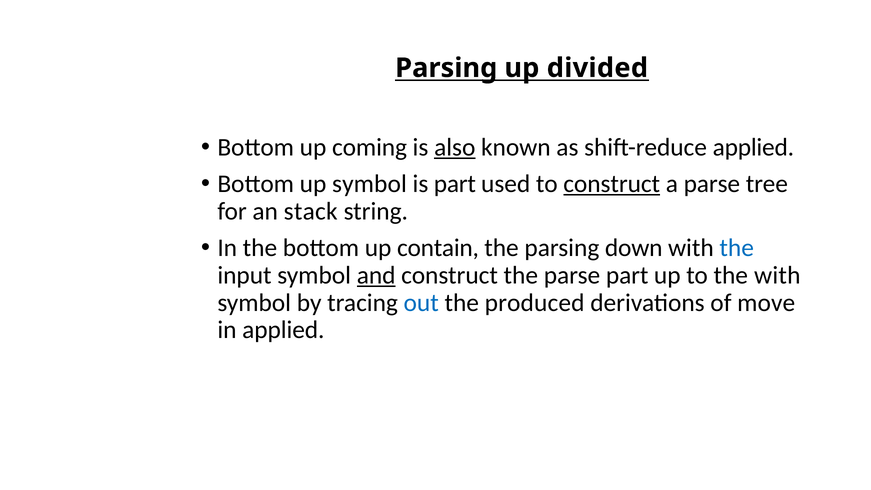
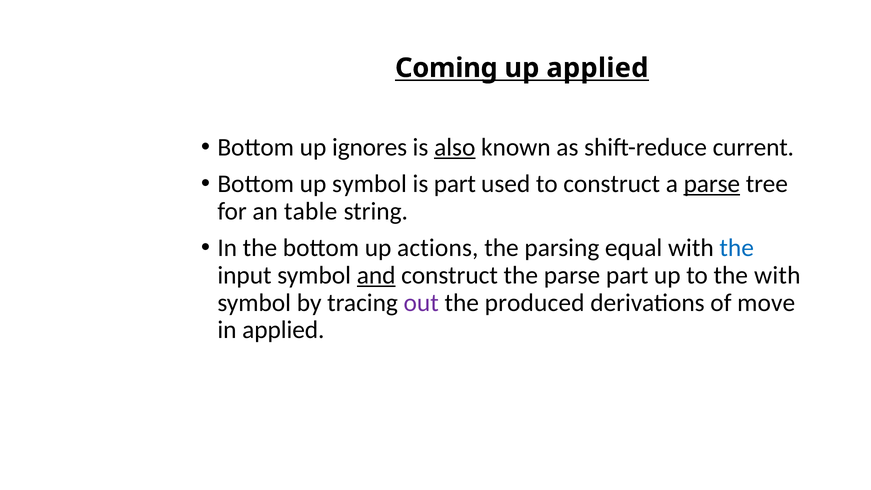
Parsing: Parsing -> Coming (446, 68)
up divided: divided -> applied (597, 68)
coming: coming -> ignores (370, 147)
shift-reduce applied: applied -> current (753, 147)
construct underline: present -> none (612, 184)
parse underline: none -> present (712, 184)
stack: stack -> table (311, 211)
contain: contain -> actions (438, 248)
down: down -> equal (634, 248)
out colour: blue -> purple (421, 303)
